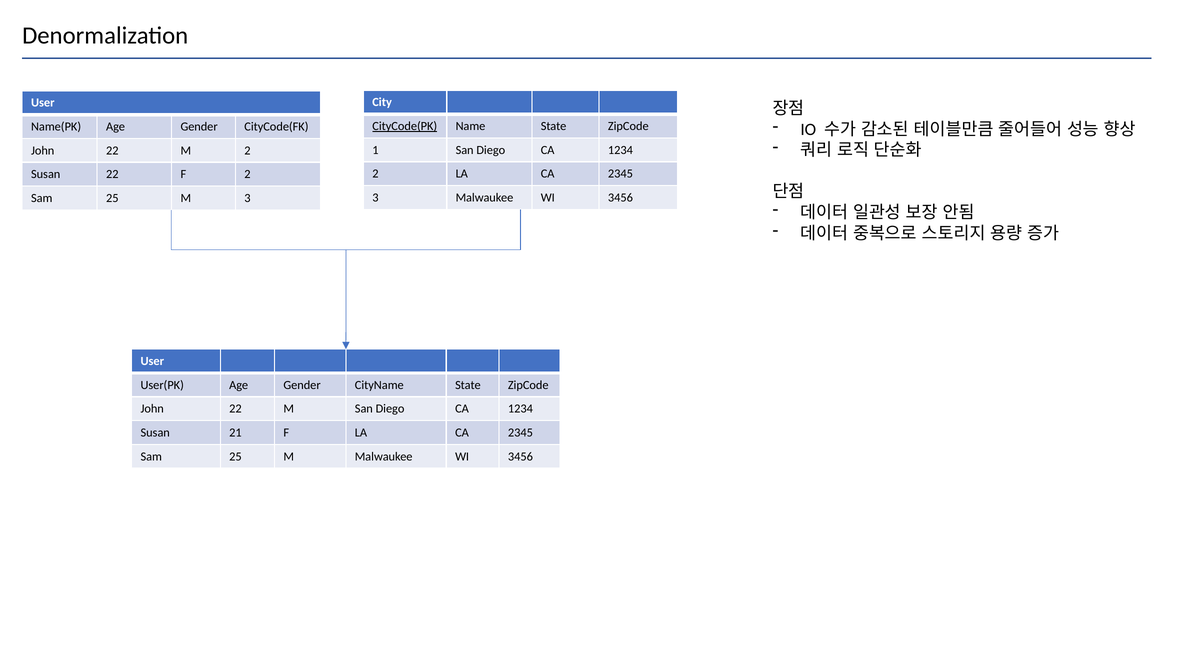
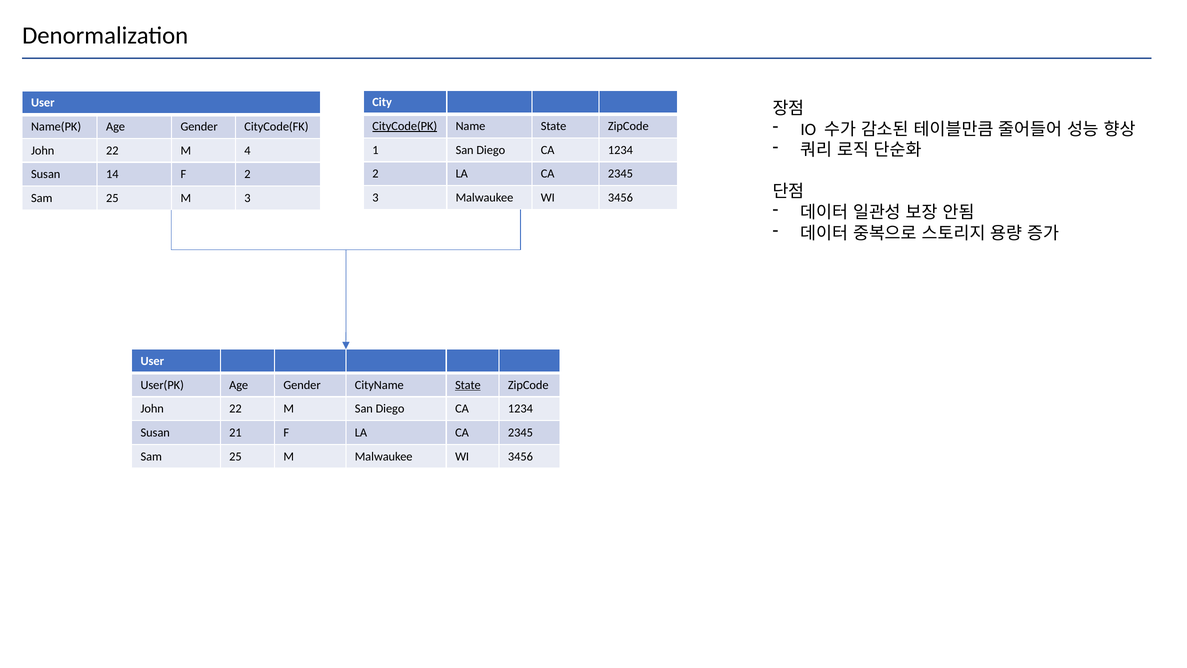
M 2: 2 -> 4 (247, 150)
Susan 22: 22 -> 14 (112, 174)
State underline: none -> present (468, 385)
